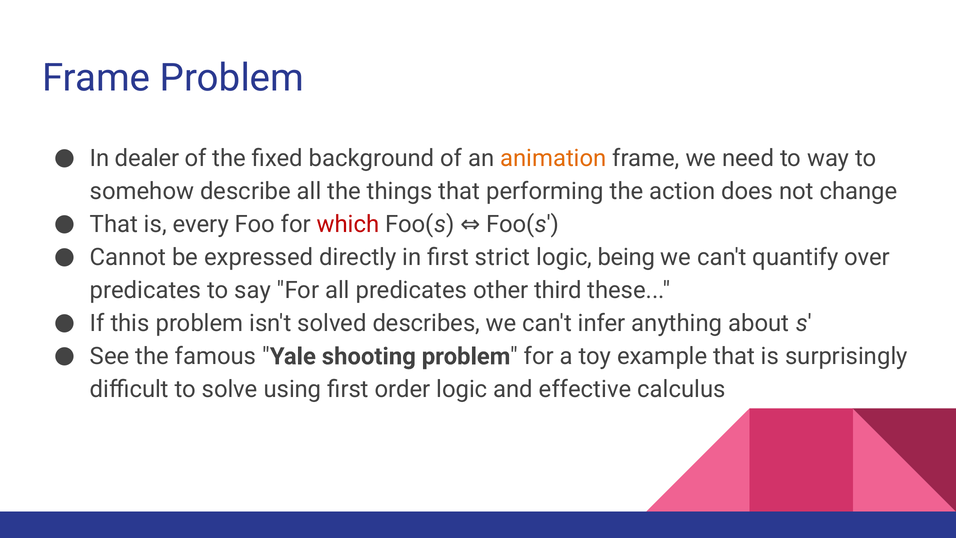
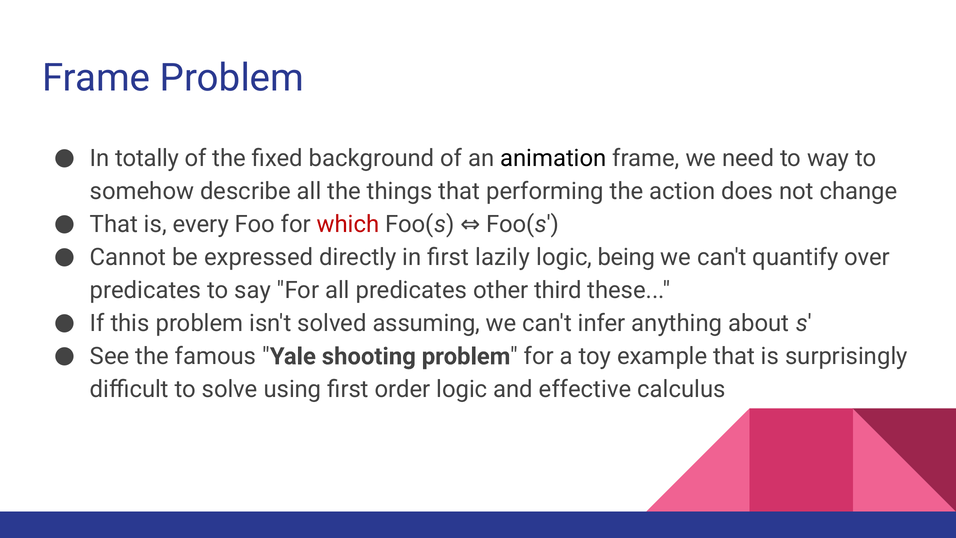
dealer: dealer -> totally (147, 158)
animation colour: orange -> black (553, 158)
strict: strict -> lazily (502, 257)
describes: describes -> assuming (426, 323)
